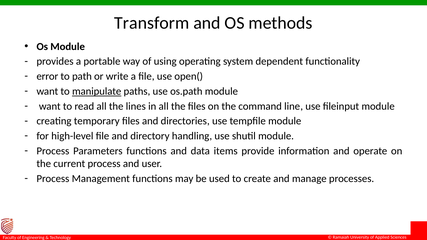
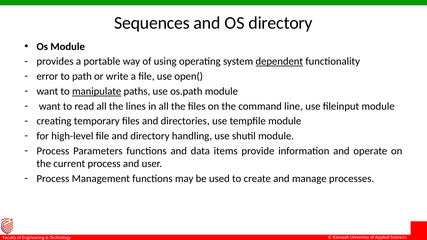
Transform: Transform -> Sequences (152, 23)
OS methods: methods -> directory (281, 23)
dependent underline: none -> present (279, 61)
